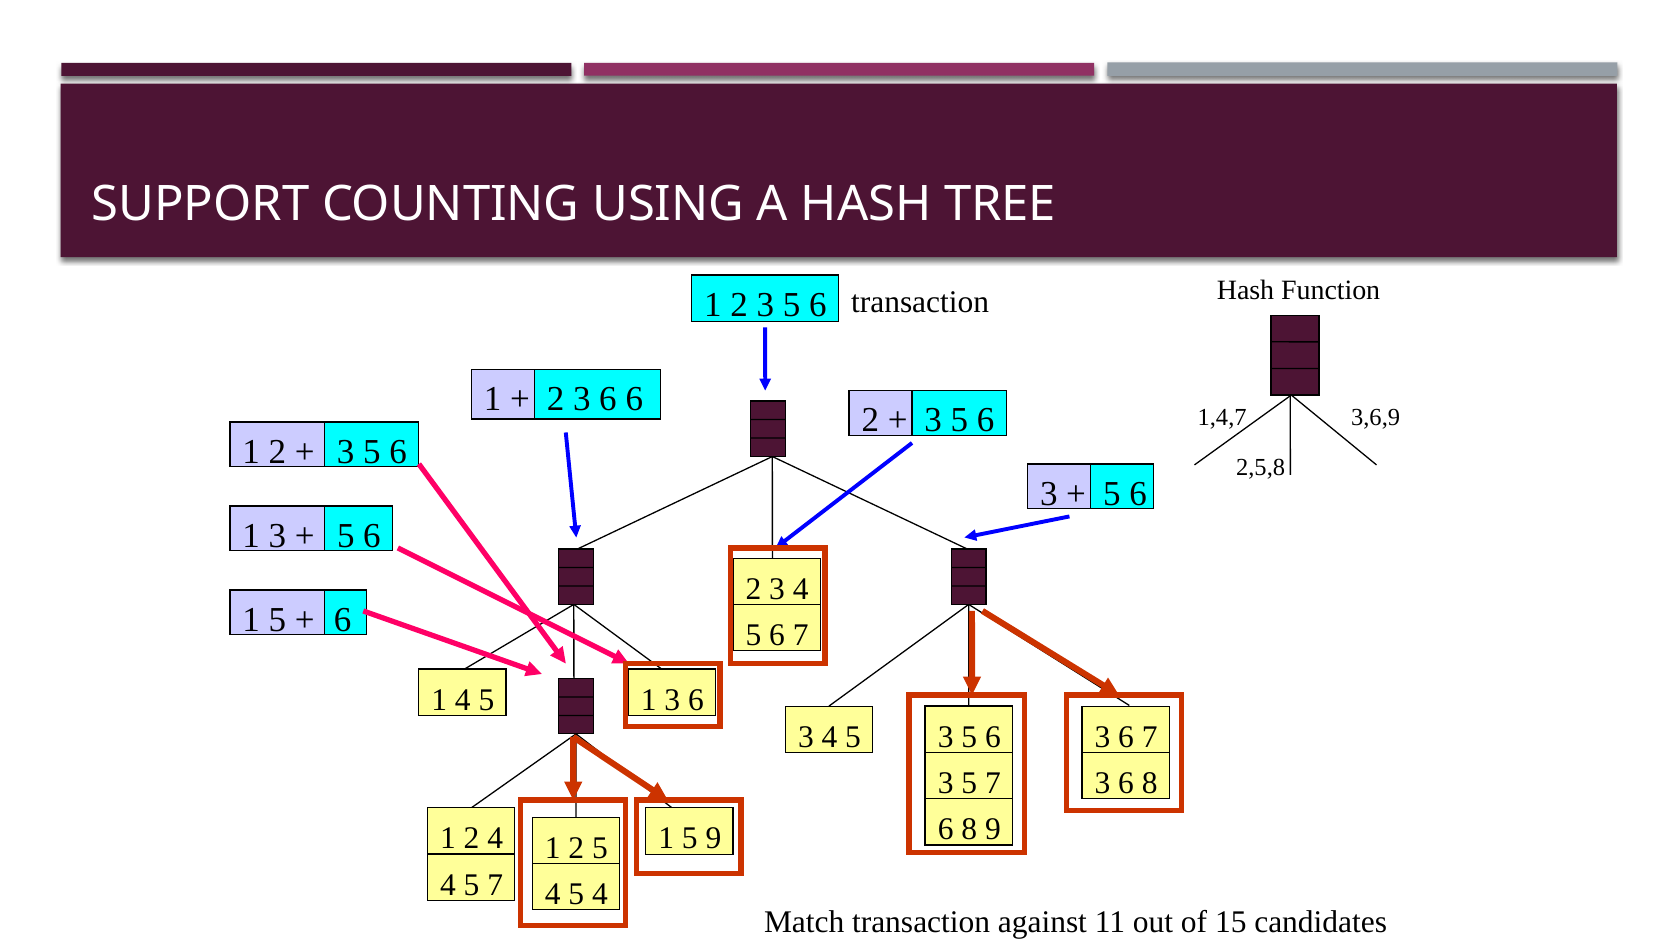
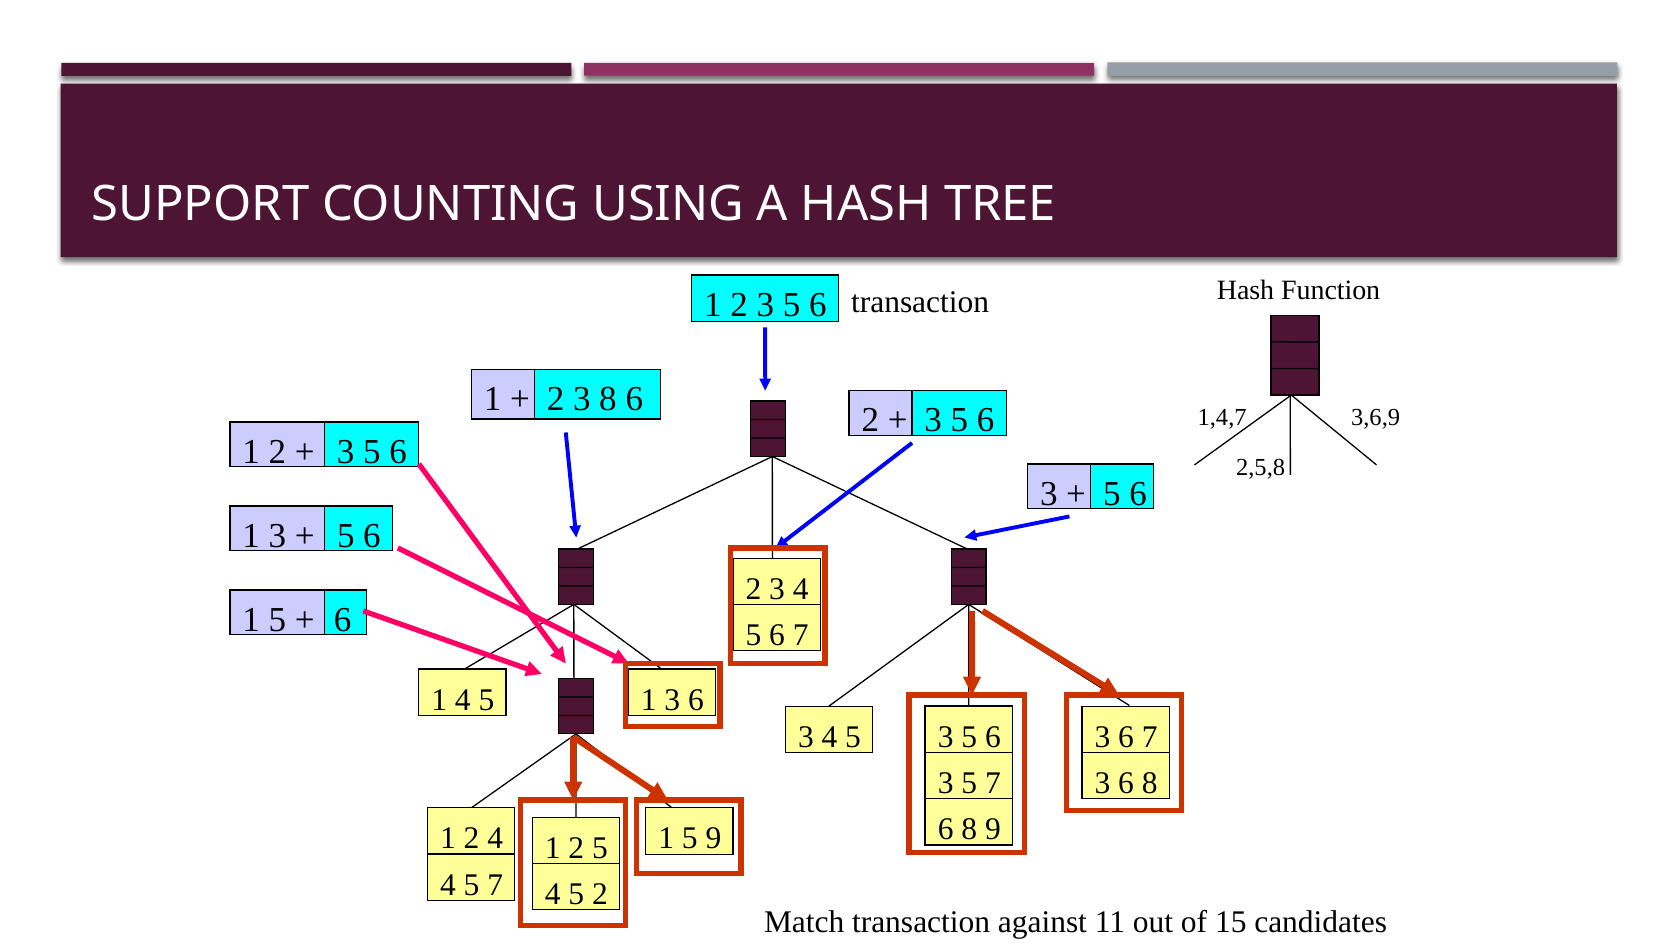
2 3 6: 6 -> 8 (608, 399)
4 5 4: 4 -> 2 (600, 893)
